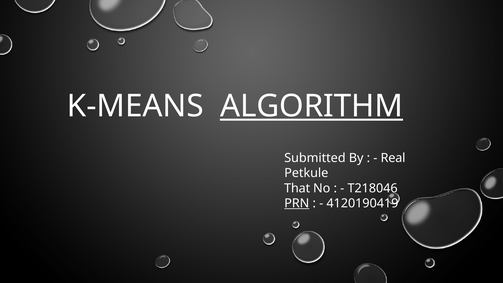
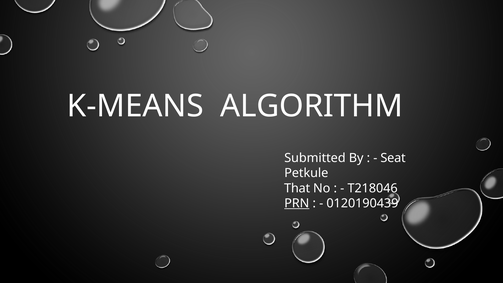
ALGORITHM underline: present -> none (312, 106)
Real: Real -> Seat (393, 158)
4120190419: 4120190419 -> 0120190439 (362, 203)
